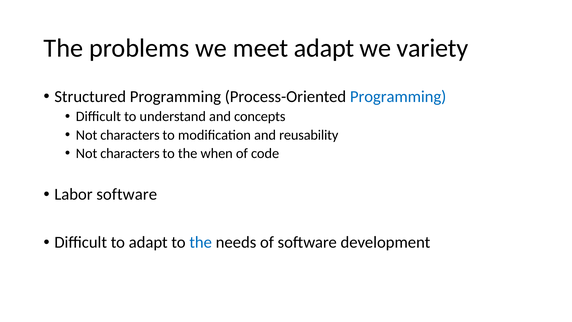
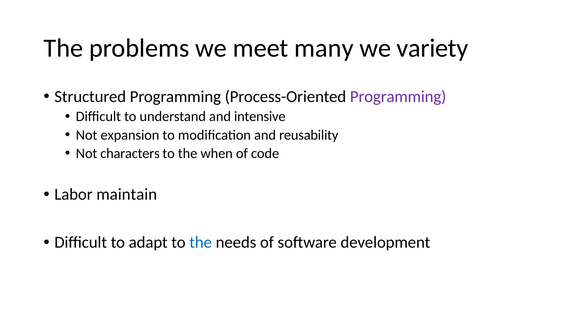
meet adapt: adapt -> many (324, 48)
Programming colour: blue -> purple (398, 97)
concepts: concepts -> intensive (260, 116)
characters: characters -> expansion (130, 135)
Labor software: software -> maintain (127, 194)
